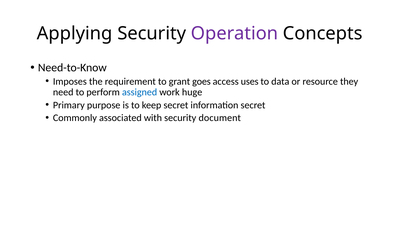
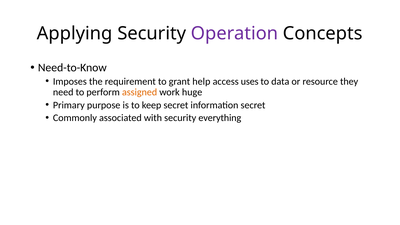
goes: goes -> help (201, 81)
assigned colour: blue -> orange (140, 92)
document: document -> everything (220, 118)
